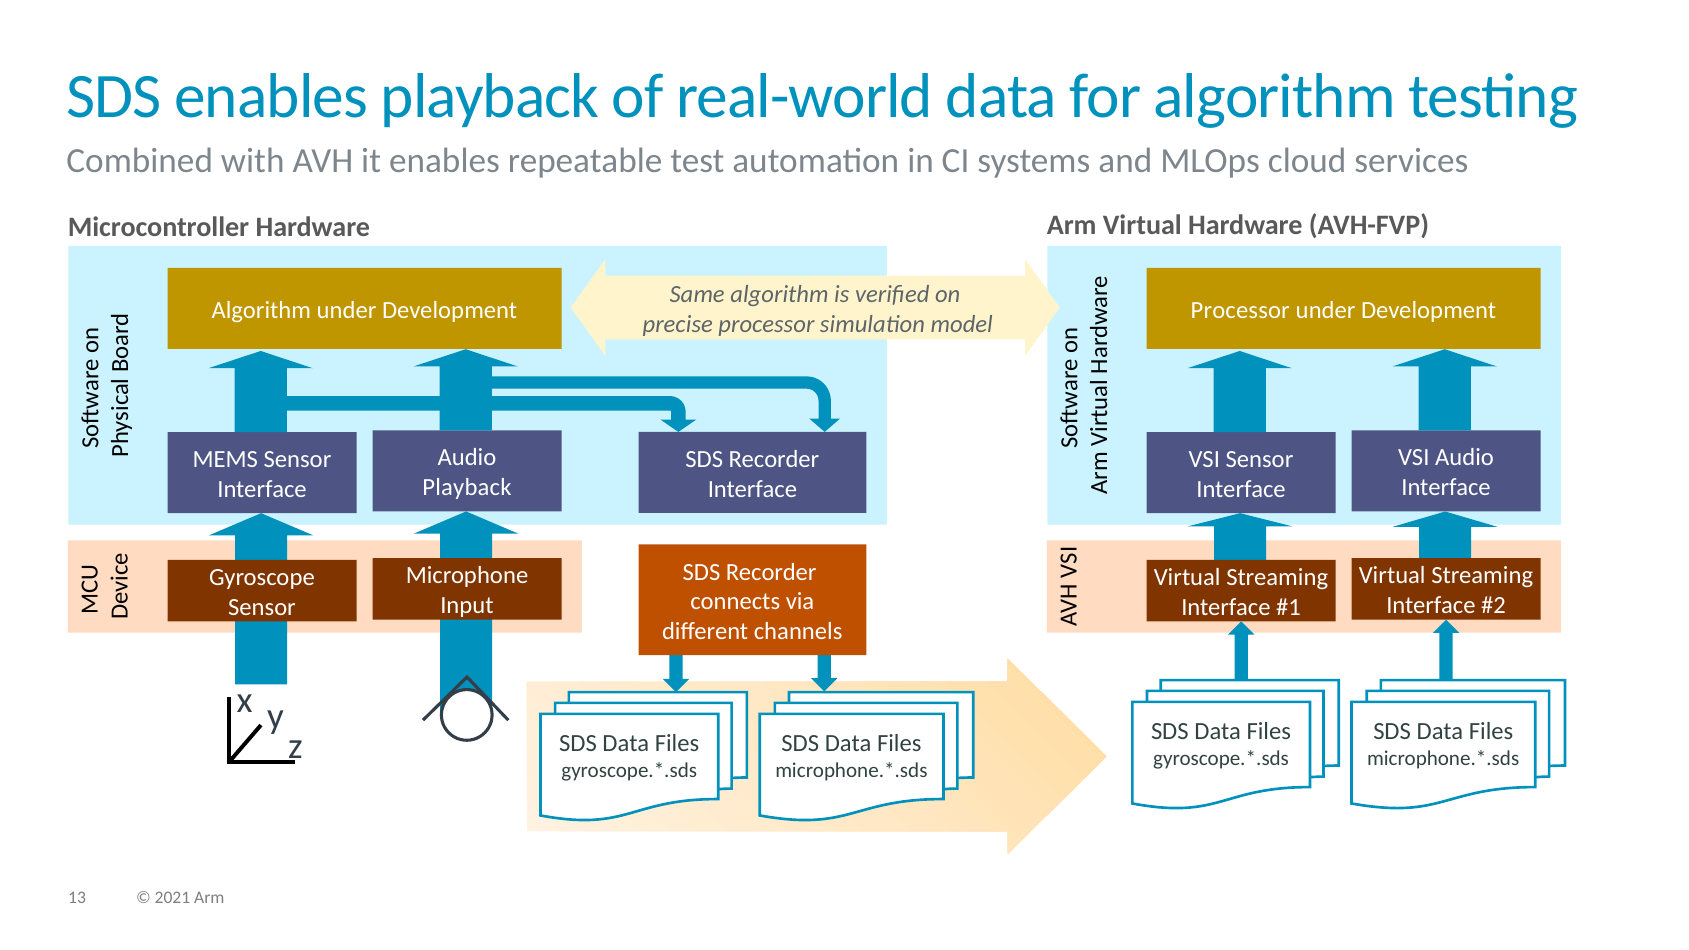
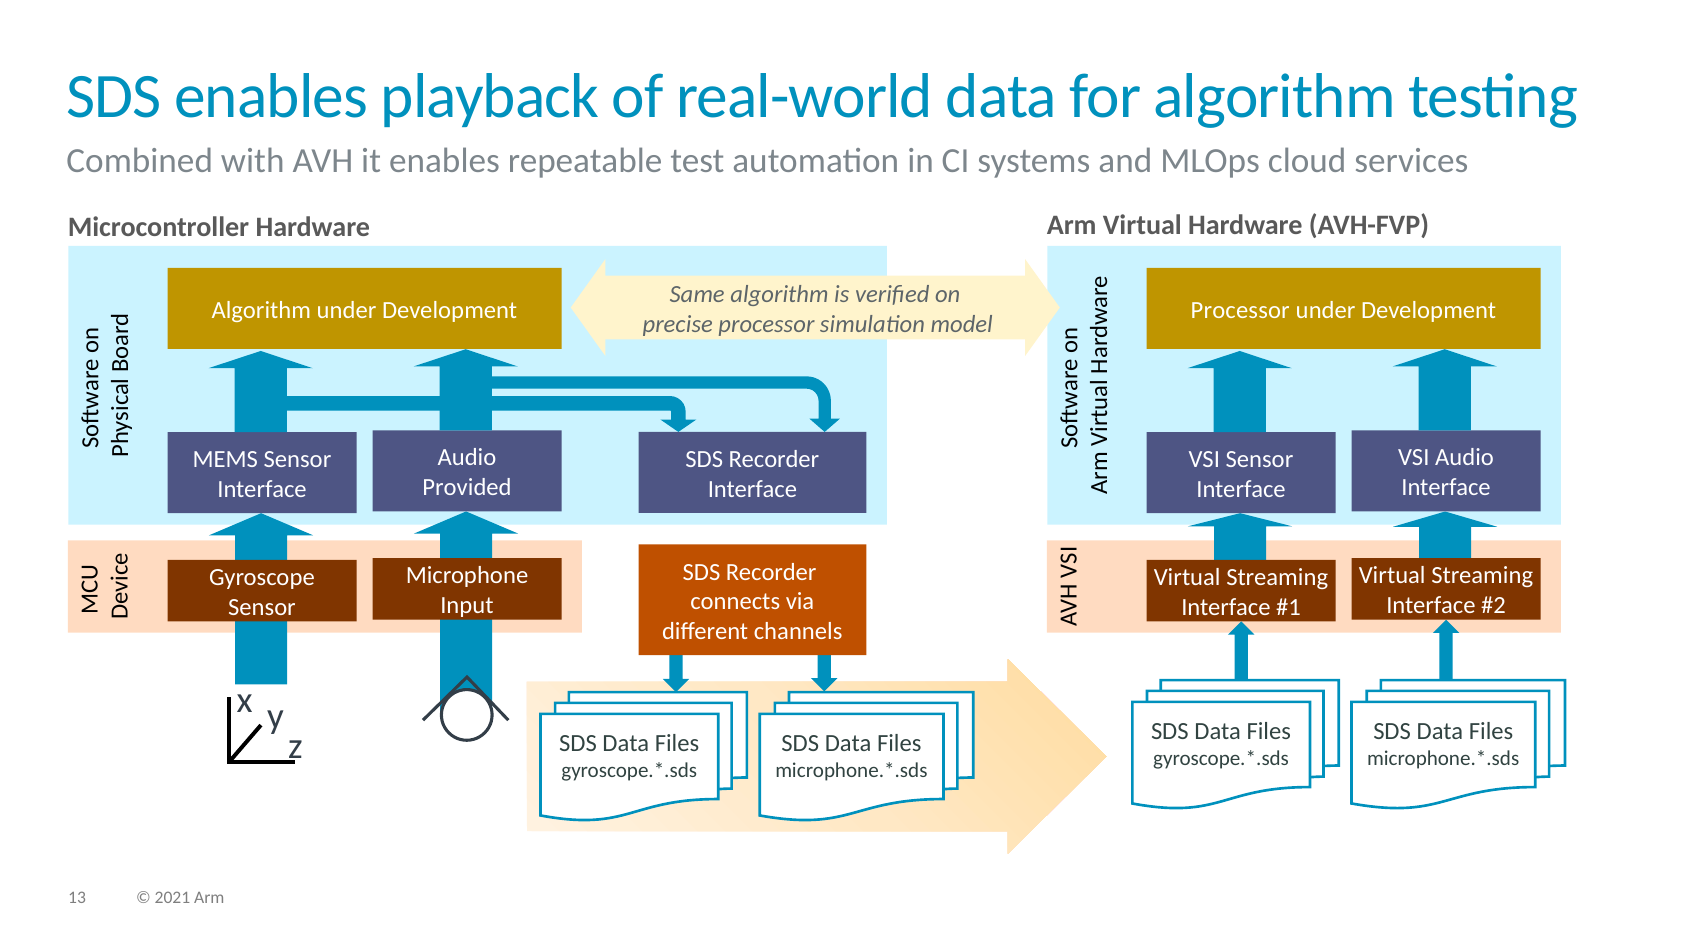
Playback: Playback -> Provided (467, 487)
